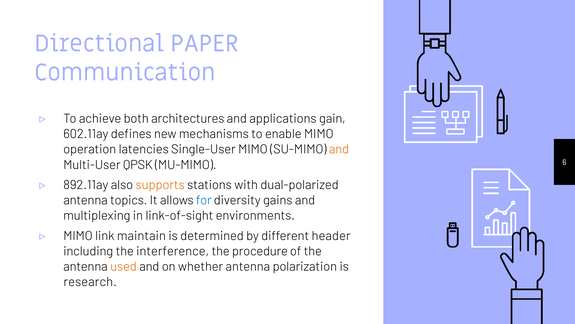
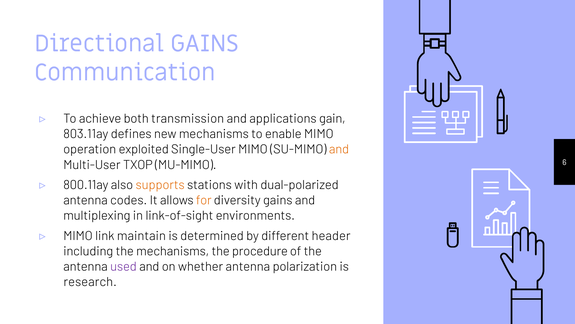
Directional PAPER: PAPER -> GAINS (205, 44)
architectures: architectures -> transmission (188, 119)
602.11ay: 602.11ay -> 803.11ay (86, 134)
latencies: latencies -> exploited (144, 149)
QPSK: QPSK -> TXOP (138, 165)
892.11ay: 892.11ay -> 800.11ay (86, 185)
topics: topics -> codes (129, 200)
for colour: blue -> orange (204, 200)
the interference: interference -> mechanisms (173, 251)
used colour: orange -> purple (123, 266)
